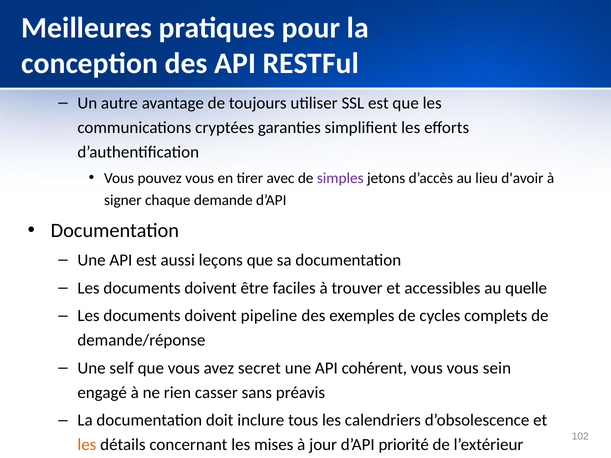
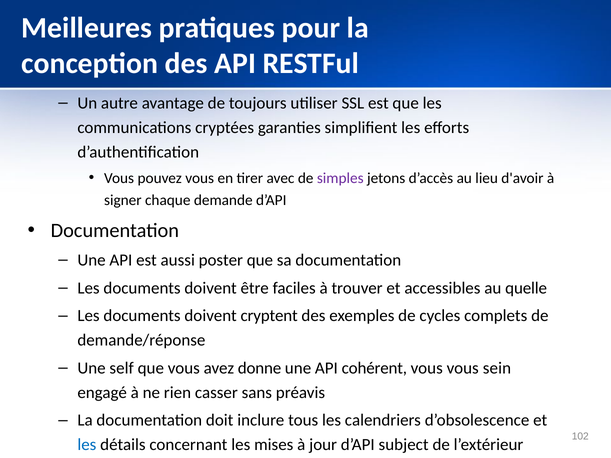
leçons: leçons -> poster (221, 260)
pipeline: pipeline -> cryptent (269, 316)
secret: secret -> donne (260, 368)
les colour: orange -> blue (87, 445)
priorité: priorité -> subject (404, 445)
